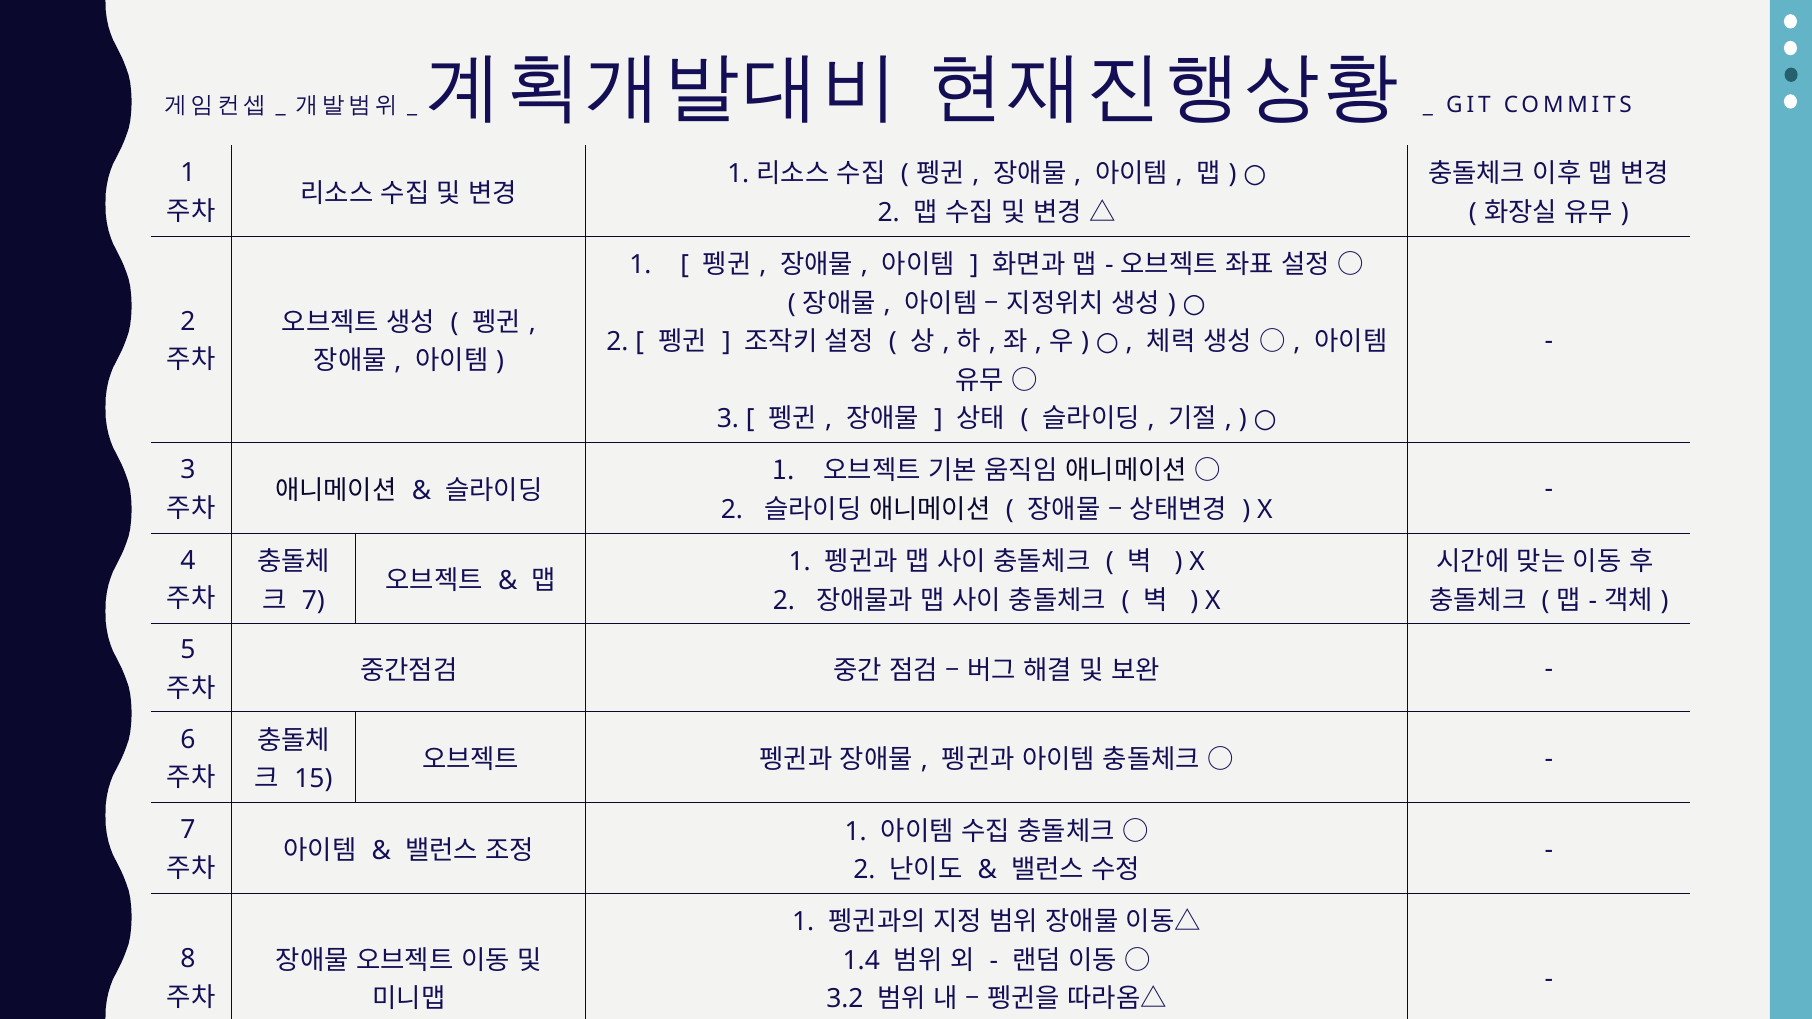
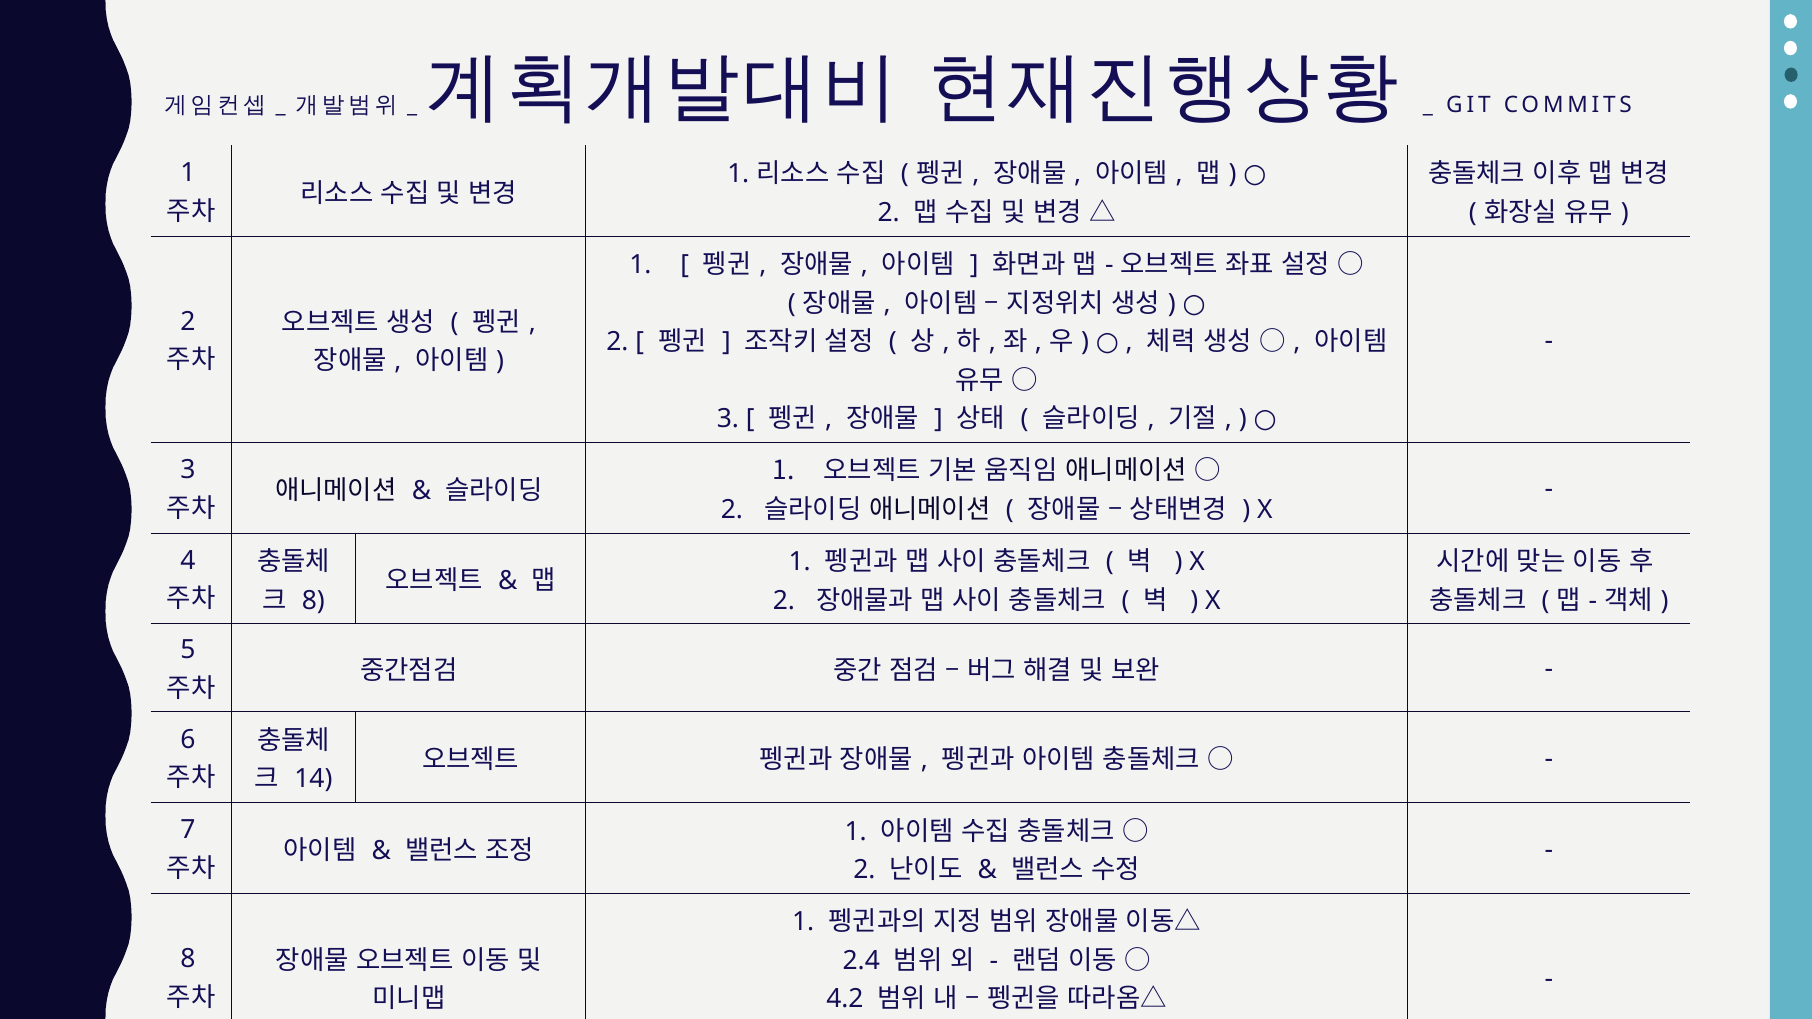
7: 7 -> 8 (313, 600)
15: 15 -> 14 (313, 779)
1.4: 1.4 -> 2.4 (861, 961)
3.2: 3.2 -> 4.2 (845, 999)
